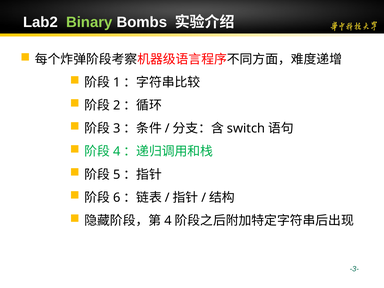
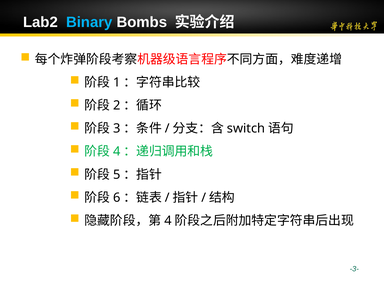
Binary colour: light green -> light blue (89, 22)
